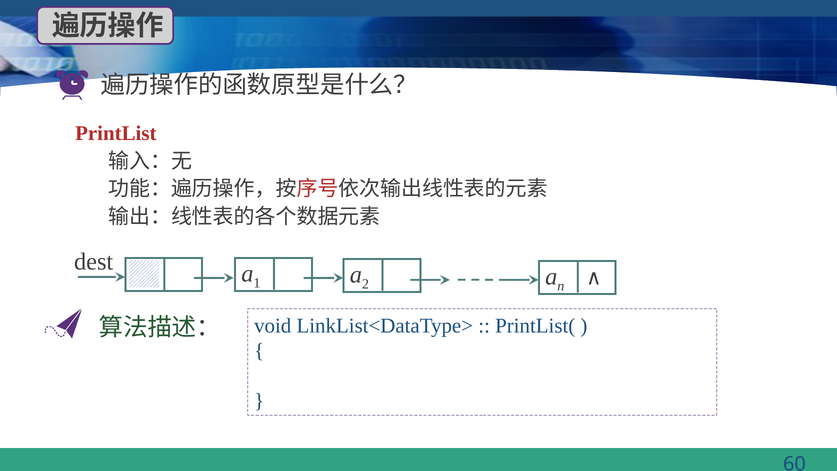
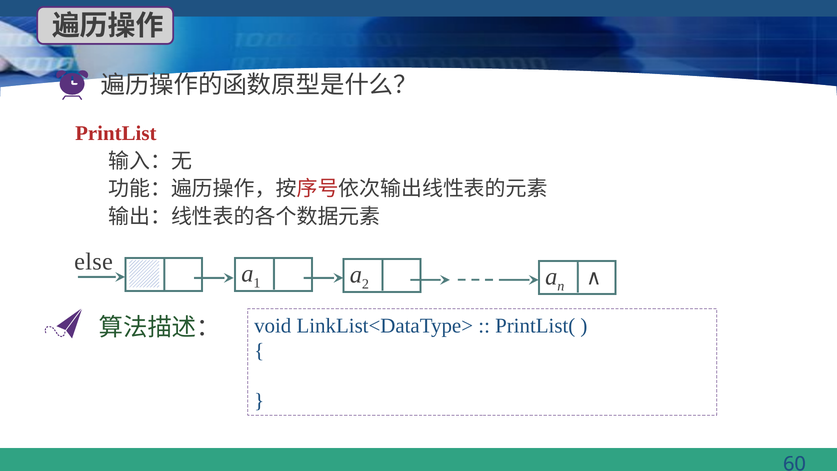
dest: dest -> else (94, 262)
